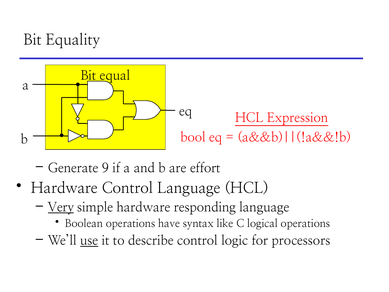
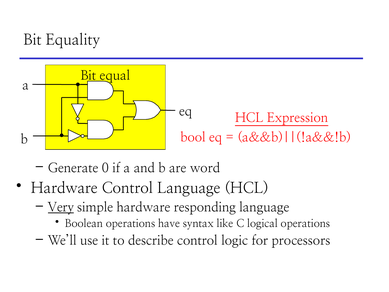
9: 9 -> 0 (105, 168)
effort: effort -> word (205, 168)
use underline: present -> none (89, 240)
